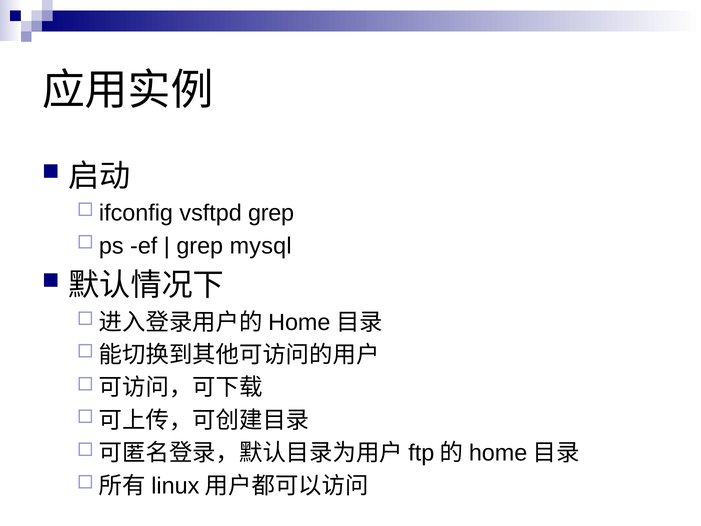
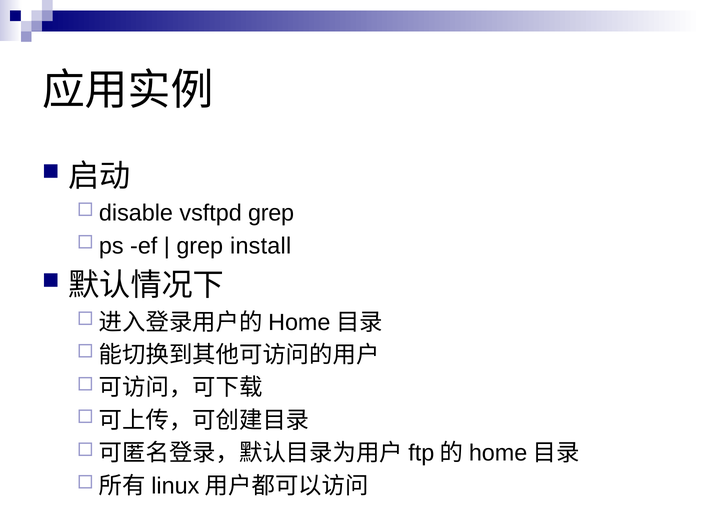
ifconfig: ifconfig -> disable (136, 213)
mysql: mysql -> install (261, 246)
